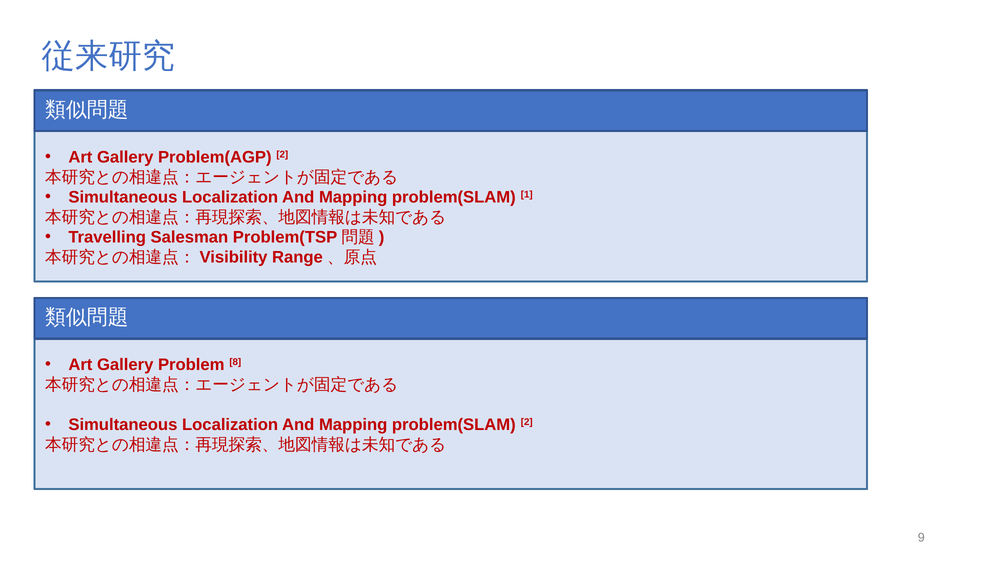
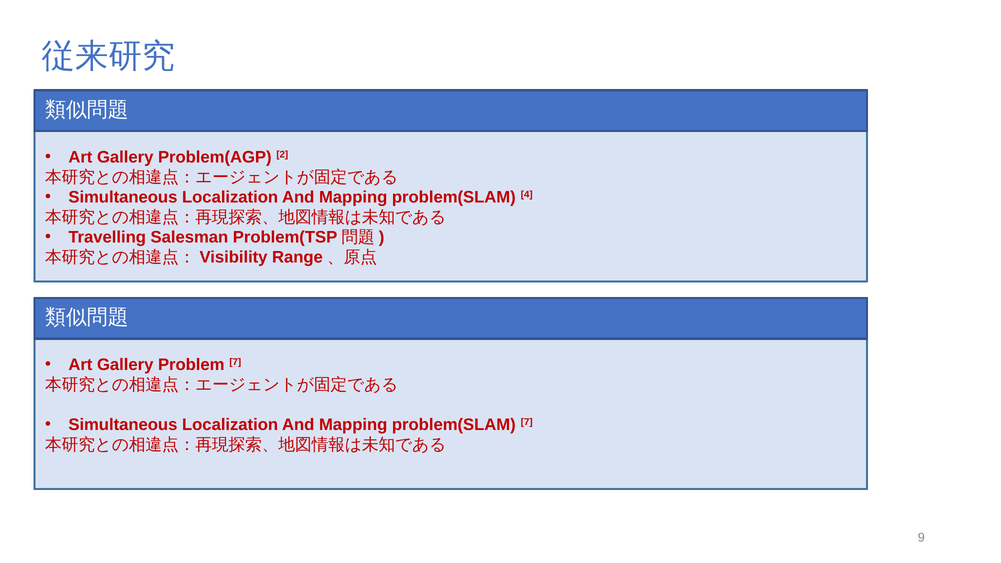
1: 1 -> 4 (527, 194)
Problem 8: 8 -> 7 (235, 362)
problem(SLAM 2: 2 -> 7 (527, 422)
